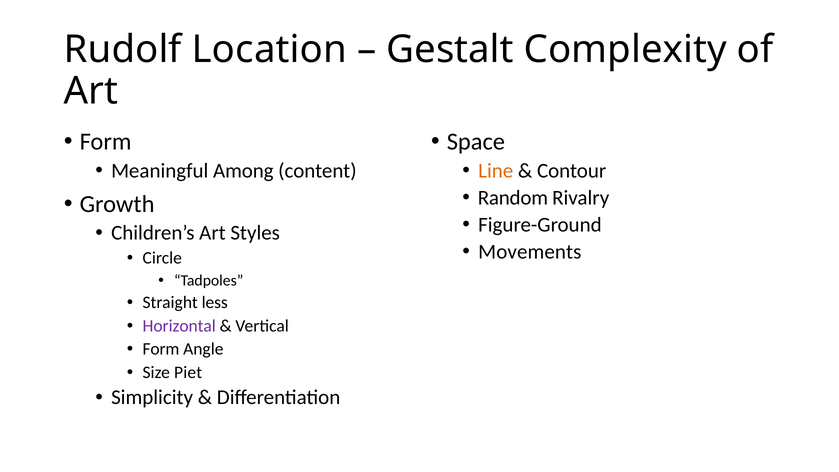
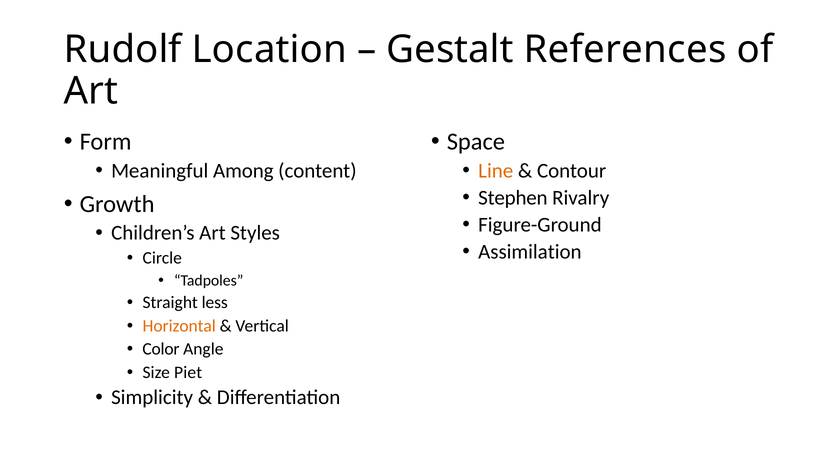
Complexity: Complexity -> References (625, 50)
Random: Random -> Stephen (513, 198)
Movements: Movements -> Assimilation (530, 252)
Horizontal colour: purple -> orange (179, 326)
Form: Form -> Color (161, 349)
